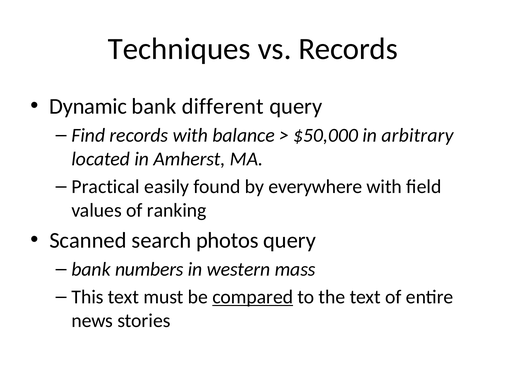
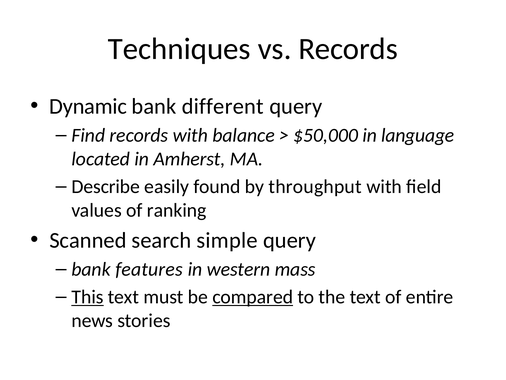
arbitrary: arbitrary -> language (418, 135)
Practical: Practical -> Describe (106, 186)
everywhere: everywhere -> throughput (315, 186)
photos: photos -> simple (227, 240)
numbers: numbers -> features (149, 269)
This underline: none -> present (88, 297)
